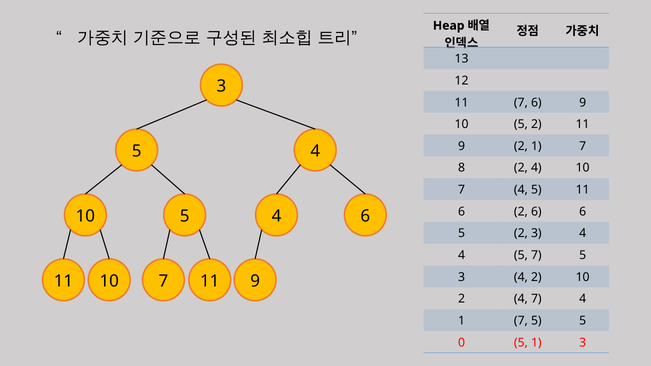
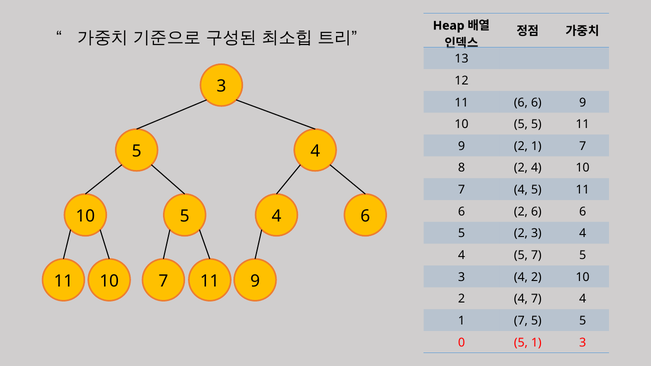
7: 7 -> 6 (521, 103)
10 5 2: 2 -> 5 (536, 124)
